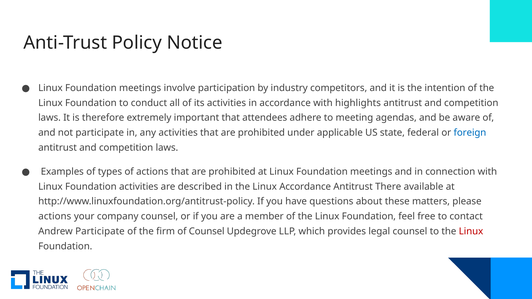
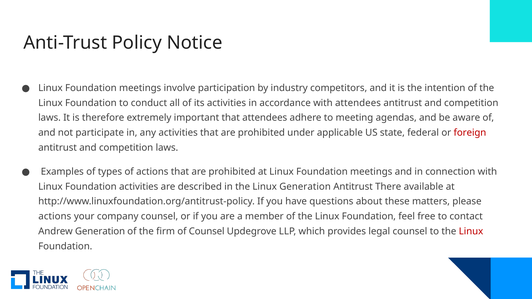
with highlights: highlights -> attendees (358, 103)
foreign colour: blue -> red (470, 133)
Linux Accordance: Accordance -> Generation (305, 187)
Andrew Participate: Participate -> Generation (100, 232)
